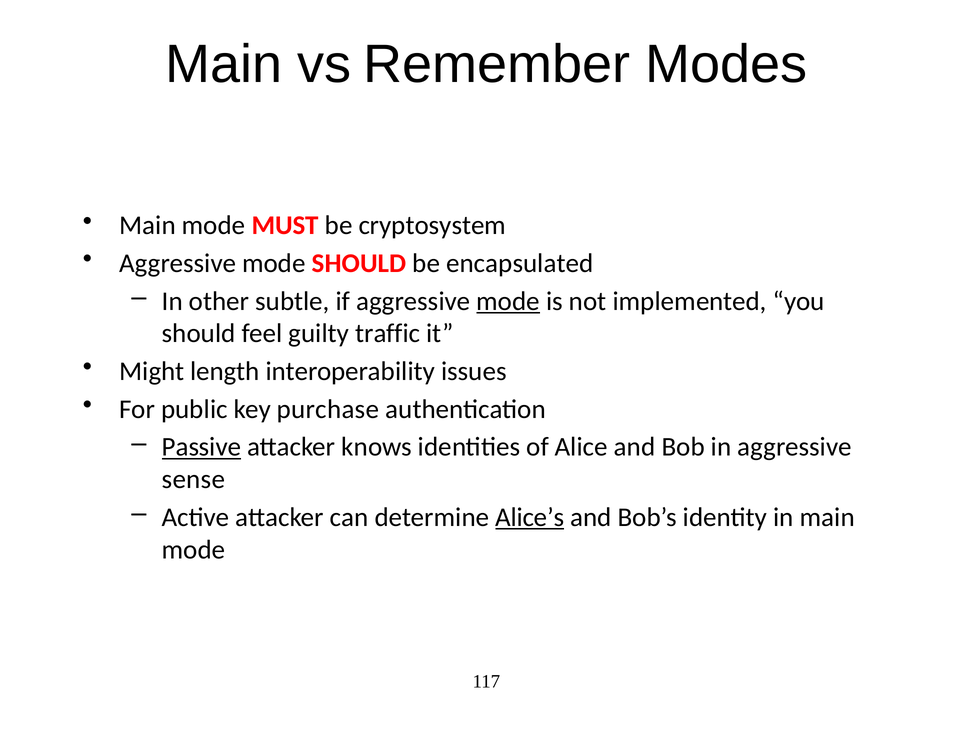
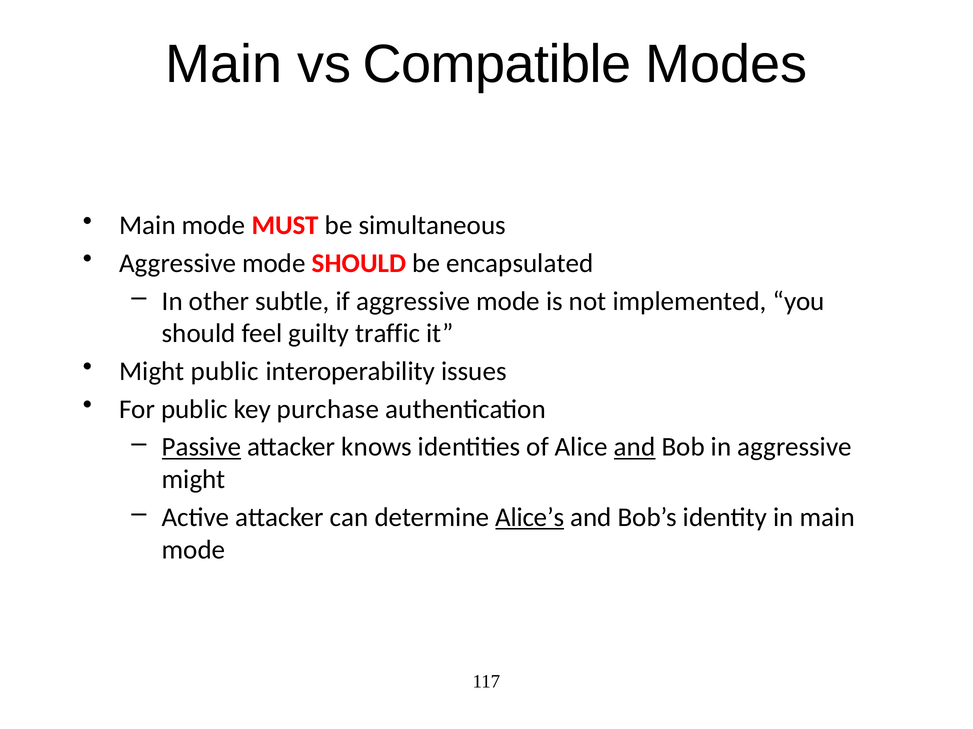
Remember: Remember -> Compatible (497, 65)
cryptosystem: cryptosystem -> simultaneous (432, 226)
mode underline: present -> none (508, 301)
Might length: length -> public (225, 372)
and underline: none -> present (635, 447)
sense: sense -> might (194, 480)
